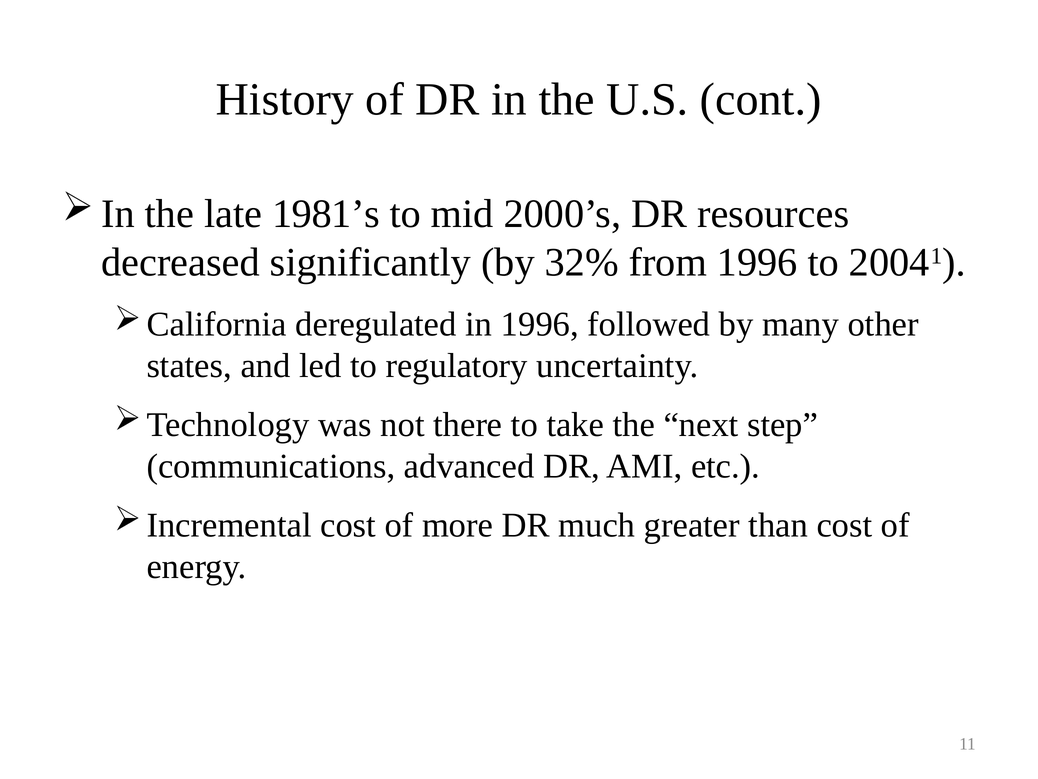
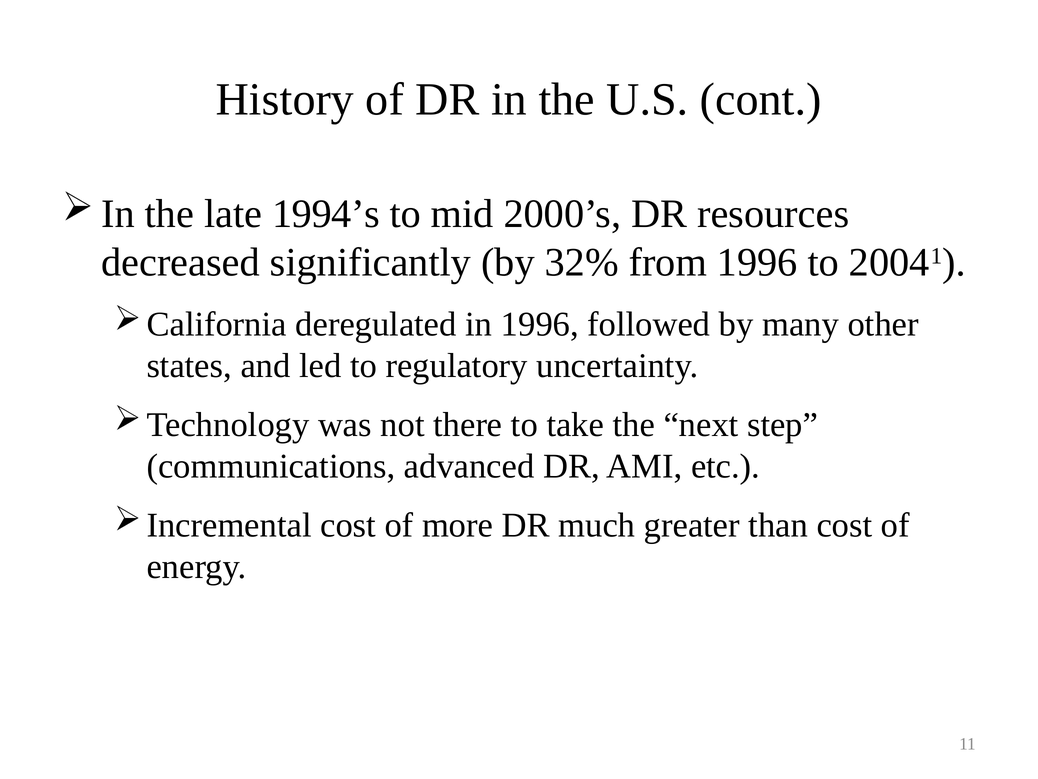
1981’s: 1981’s -> 1994’s (326, 214)
